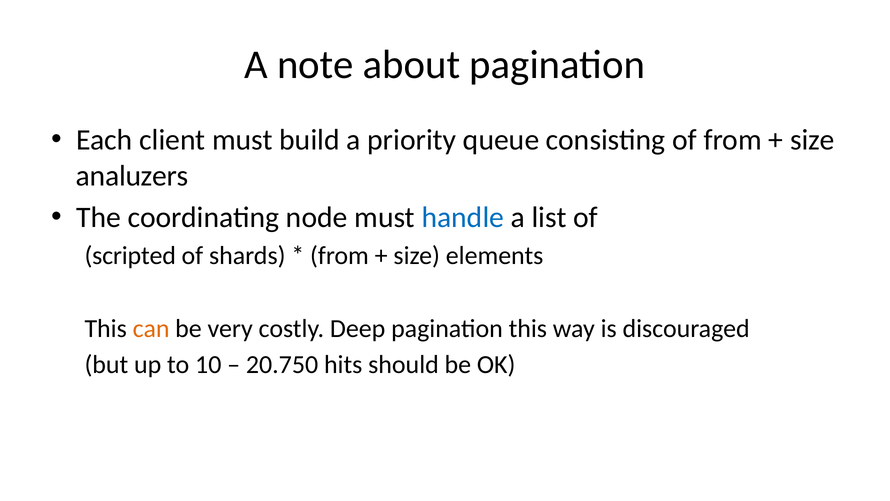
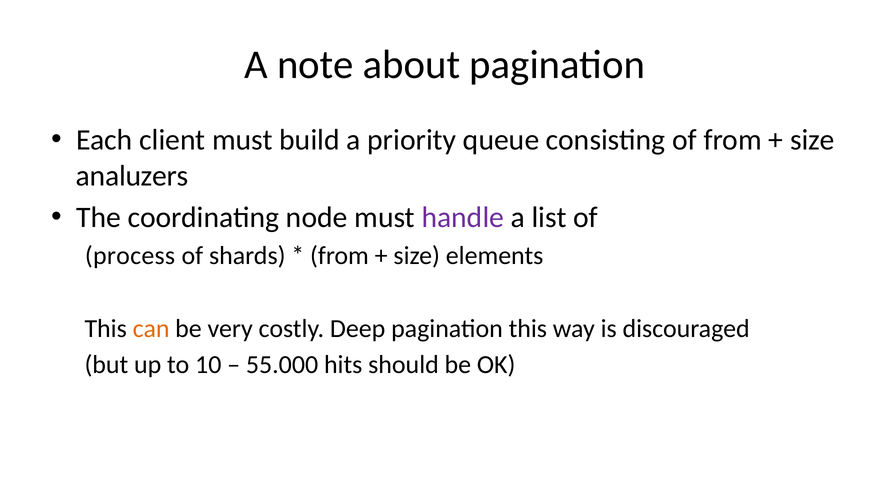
handle colour: blue -> purple (463, 217)
scripted: scripted -> process (130, 256)
20.750: 20.750 -> 55.000 (282, 365)
